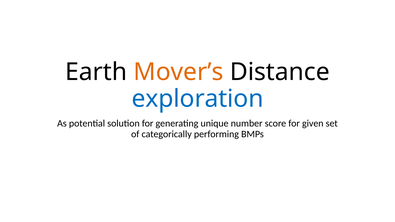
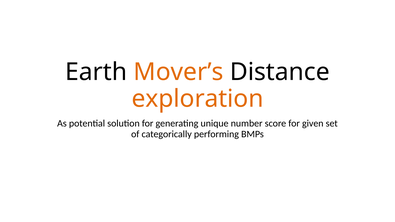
exploration colour: blue -> orange (198, 99)
